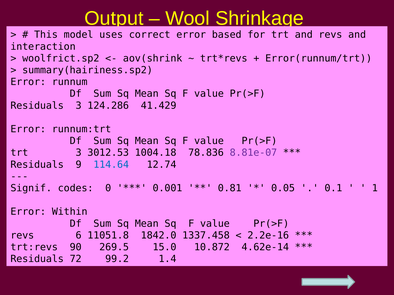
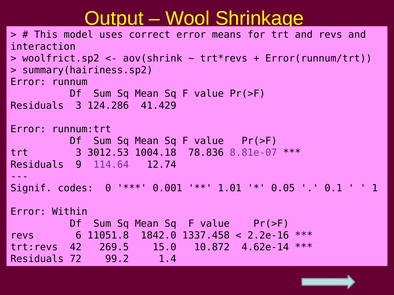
based: based -> means (227, 35)
114.64 colour: blue -> purple (111, 165)
0.81: 0.81 -> 1.01 (230, 188)
90: 90 -> 42 (76, 248)
